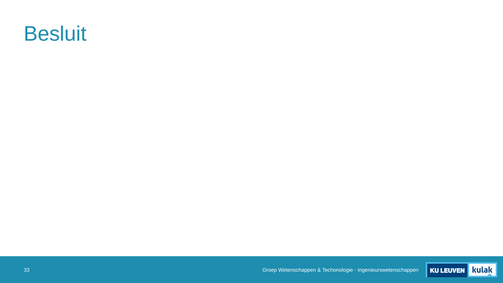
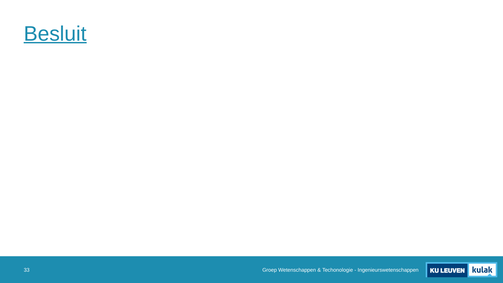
Besluit underline: none -> present (55, 34)
